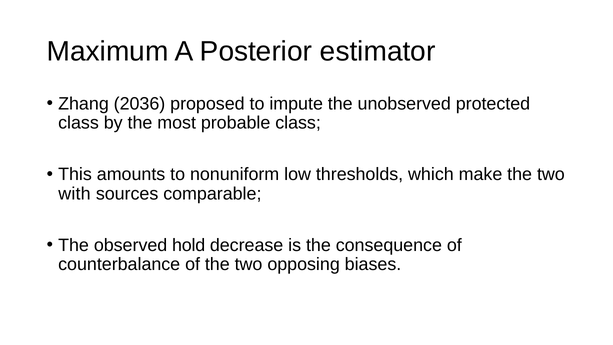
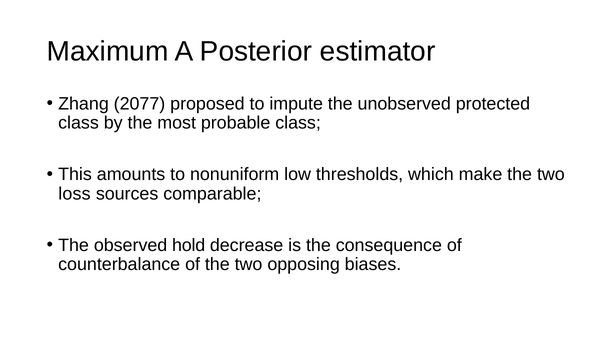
2036: 2036 -> 2077 (140, 104)
with: with -> loss (74, 194)
